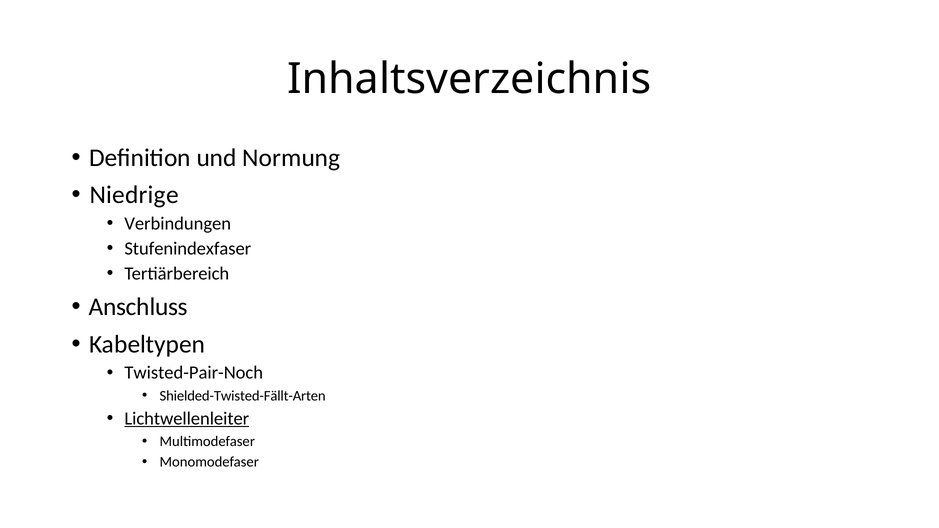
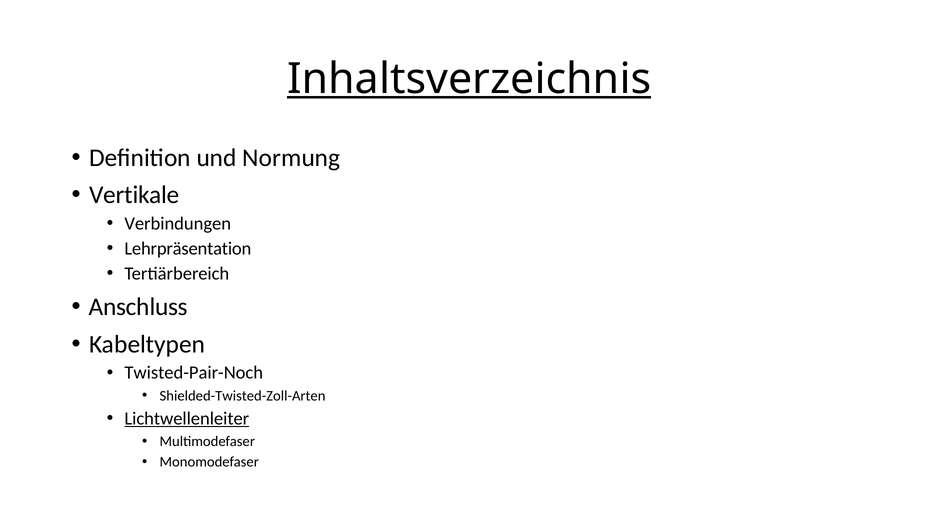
Inhaltsverzeichnis underline: none -> present (469, 79)
Niedrige: Niedrige -> Vertikale (134, 195)
Stufenindexfaser: Stufenindexfaser -> Lehrpräsentation (188, 249)
Shielded-Twisted-Fällt-Arten: Shielded-Twisted-Fällt-Arten -> Shielded-Twisted-Zoll-Arten (243, 396)
